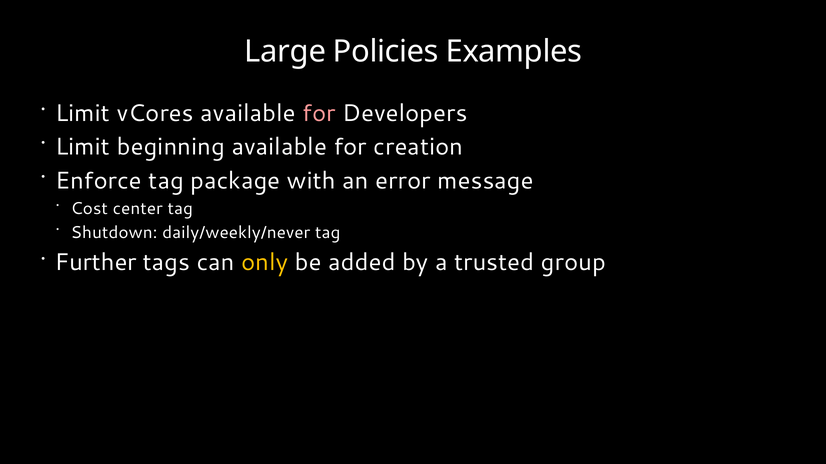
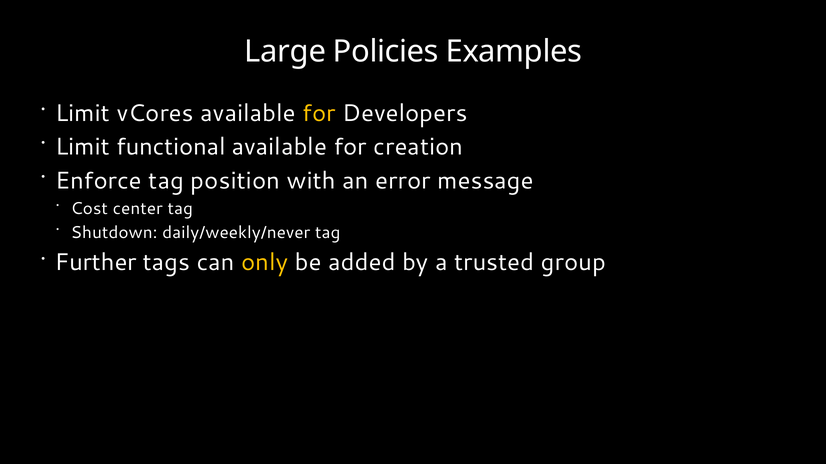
for colour: pink -> yellow (319, 113)
beginning: beginning -> functional (171, 147)
package: package -> position (235, 181)
